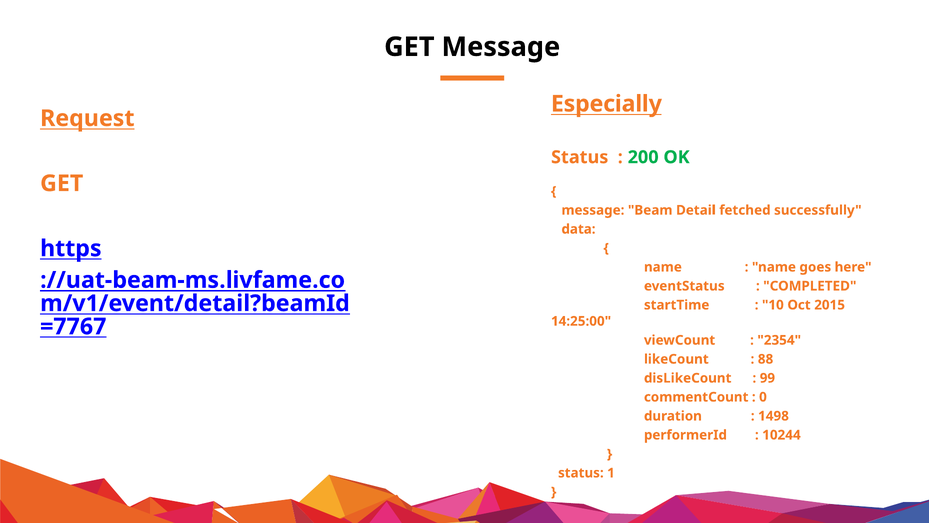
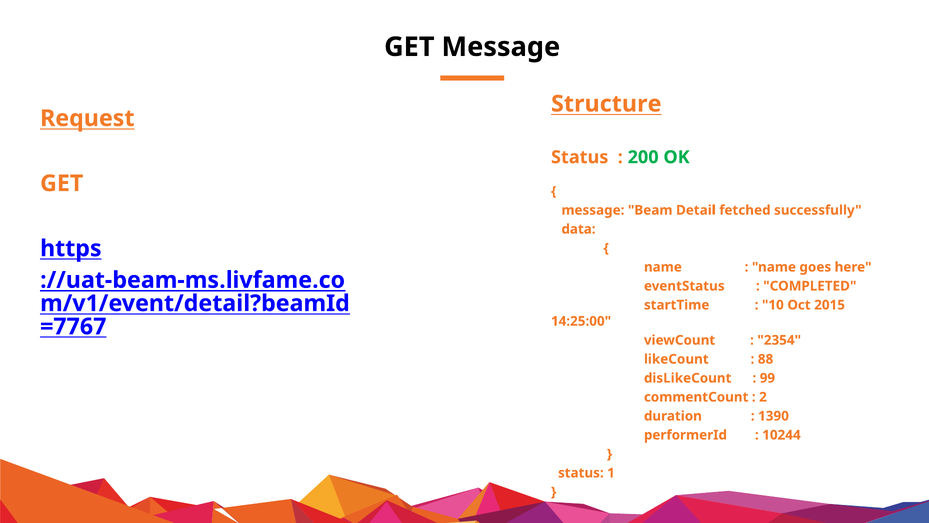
Especially: Especially -> Structure (606, 104)
0: 0 -> 2 (763, 397)
1498: 1498 -> 1390 (773, 416)
